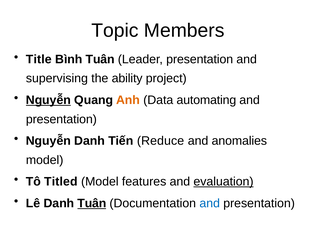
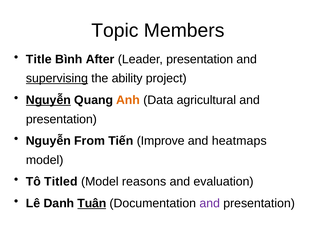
Bình Tuân: Tuân -> After (100, 59)
supervising underline: none -> present (57, 78)
automating: automating -> agricultural (206, 100)
Nguyễn Danh: Danh -> From (90, 141)
Reduce: Reduce -> Improve (161, 141)
anomalies: anomalies -> heatmaps (239, 141)
features: features -> reasons (144, 182)
evaluation underline: present -> none (223, 182)
and colour: blue -> purple (210, 203)
